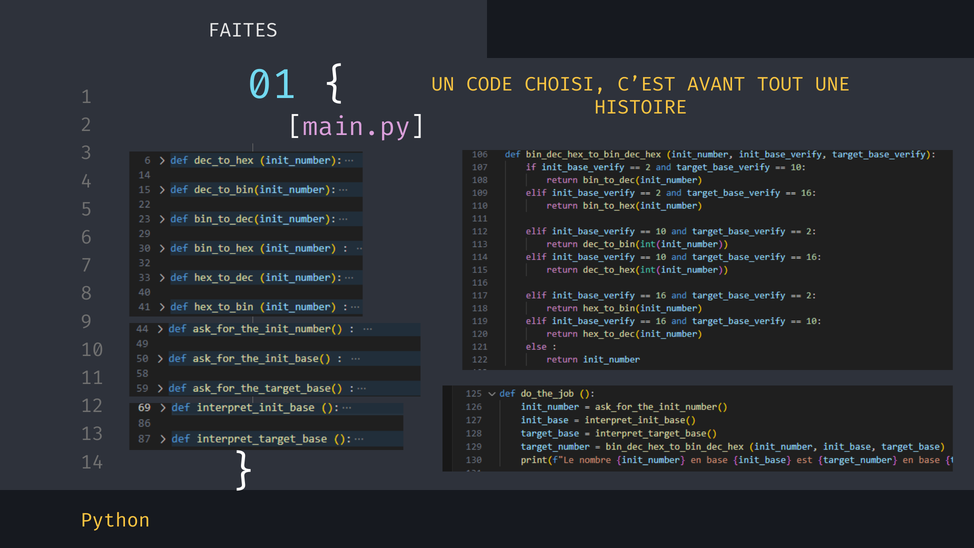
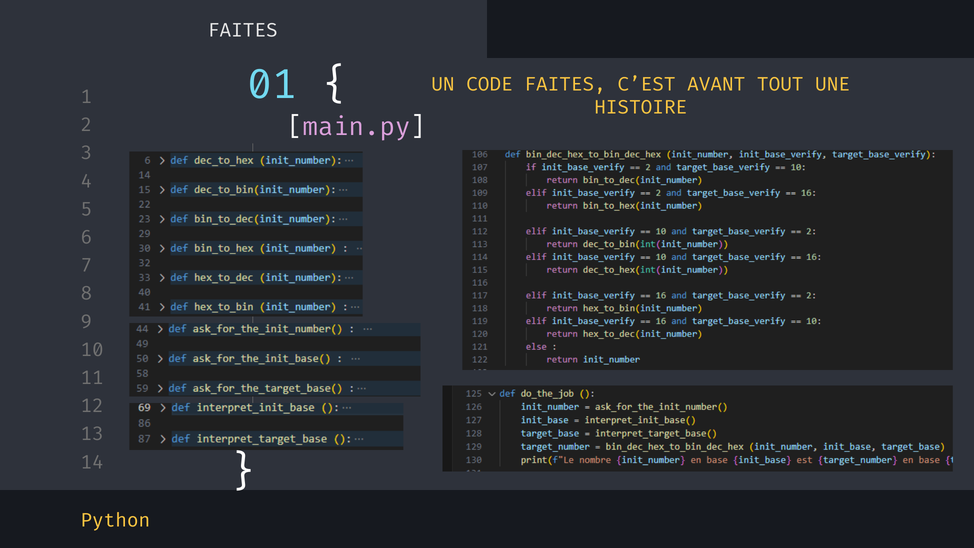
CODE CHOISI: CHOISI -> FAITES (565, 85)
